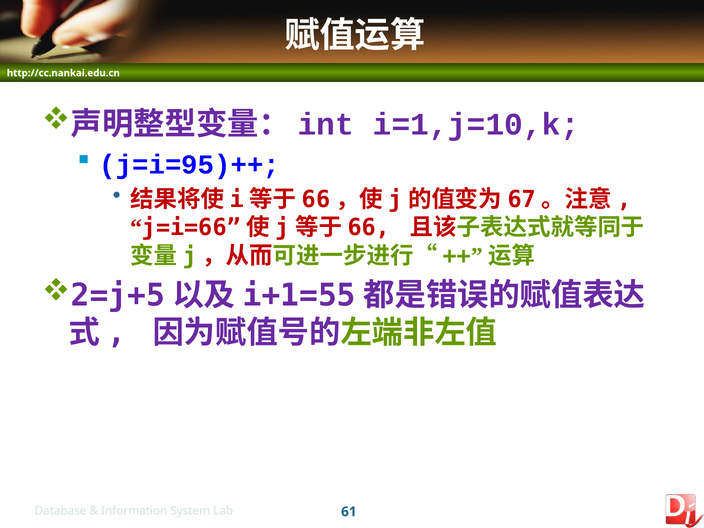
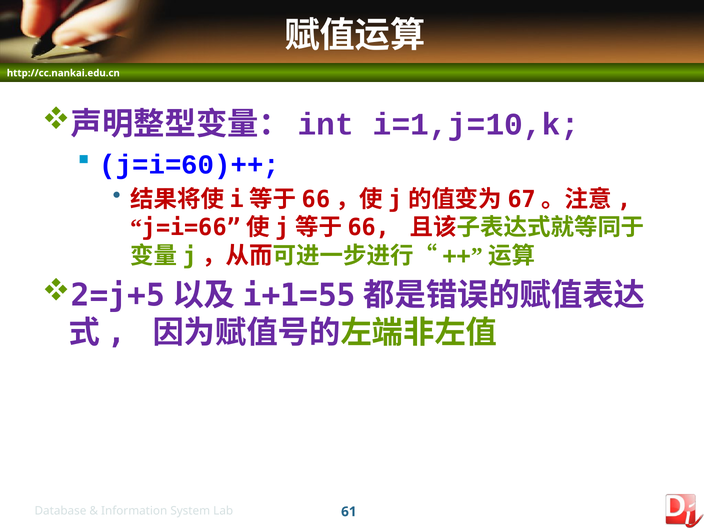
j=i=95)++: j=i=95)++ -> j=i=60)++ (190, 165)
